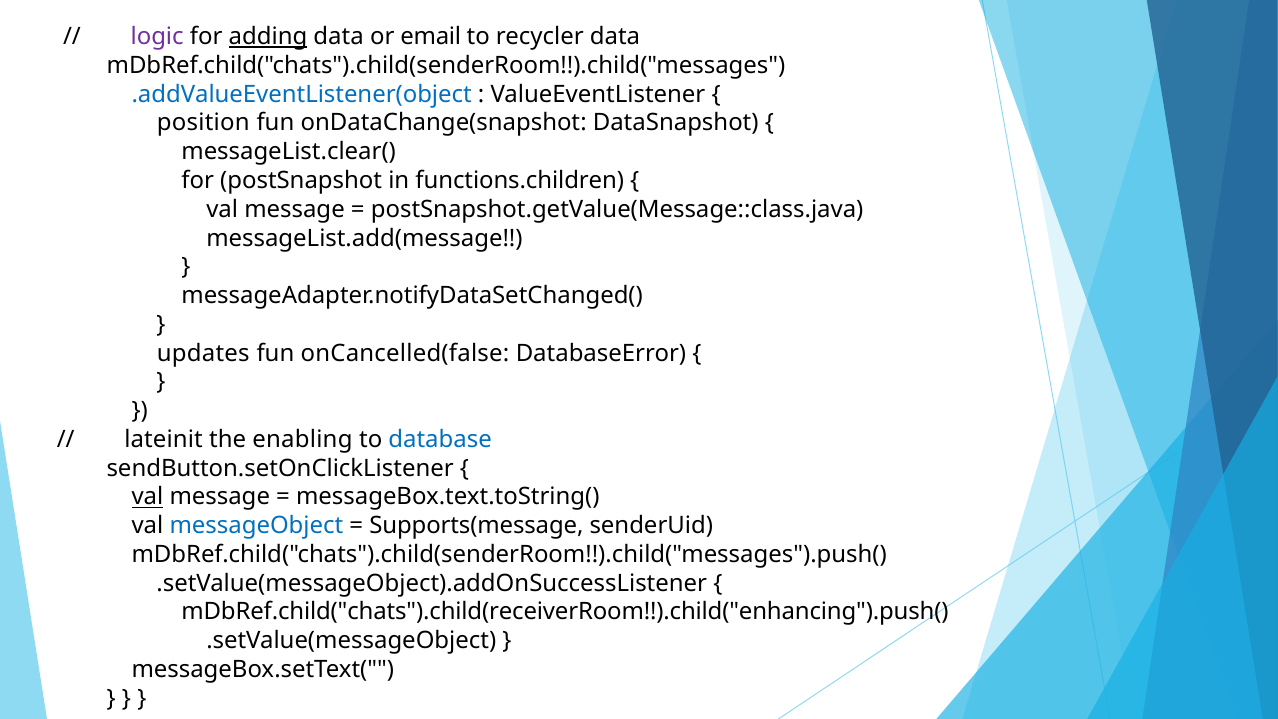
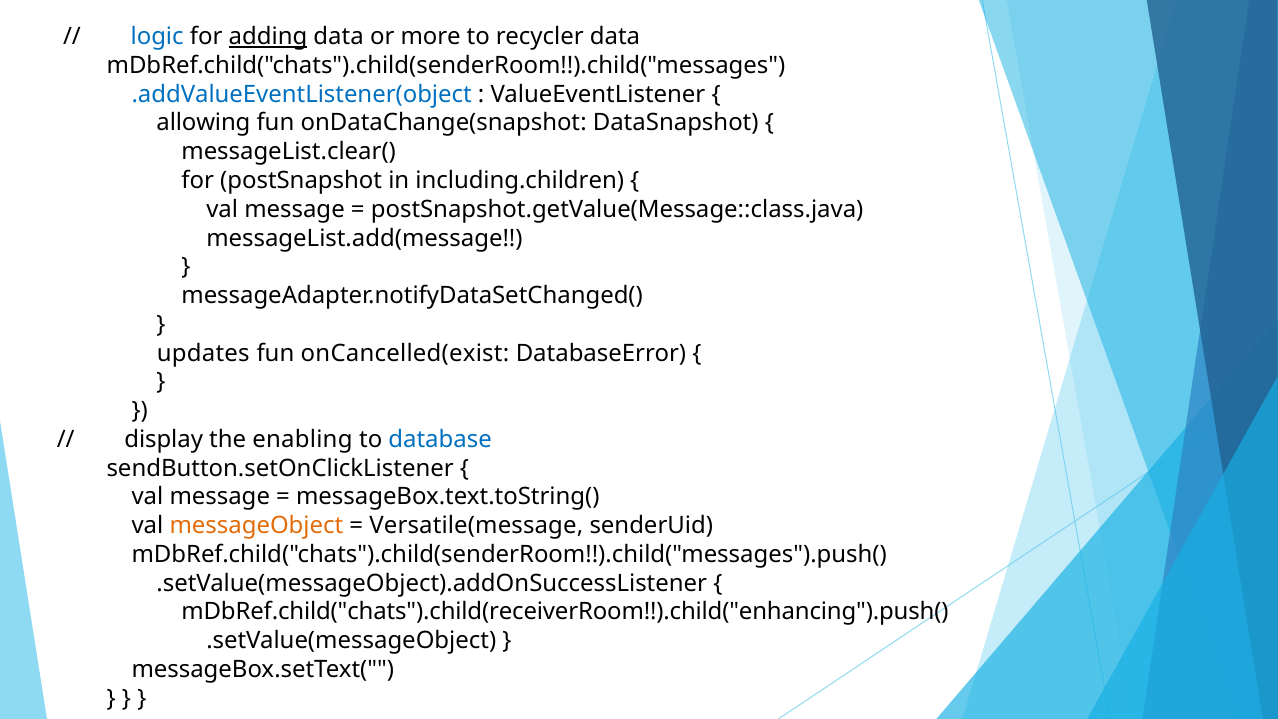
logic colour: purple -> blue (157, 37)
email: email -> more (431, 37)
position: position -> allowing (203, 123)
functions.children: functions.children -> including.children (520, 181)
onCancelled(false: onCancelled(false -> onCancelled(exist (405, 353)
lateinit: lateinit -> display (164, 439)
val underline: present -> none (147, 497)
messageObject colour: blue -> orange (256, 526)
Supports(message: Supports(message -> Versatile(message (476, 526)
